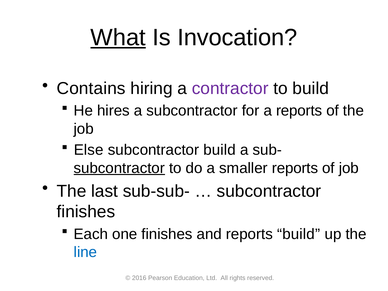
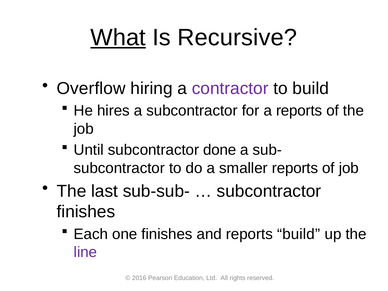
Invocation: Invocation -> Recursive (237, 38)
Contains: Contains -> Overflow (91, 88)
Else: Else -> Until (89, 150)
subcontractor build: build -> done (220, 150)
subcontractor underline: present -> none (119, 168)
line colour: blue -> purple (85, 252)
